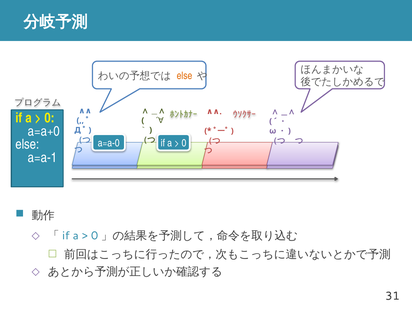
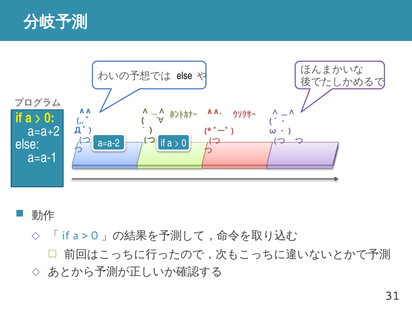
else colour: orange -> black (184, 76)
a=a+0: a=a+0 -> a=a+2 (44, 131)
a=a-0: a=a-0 -> a=a-2 (109, 143)
